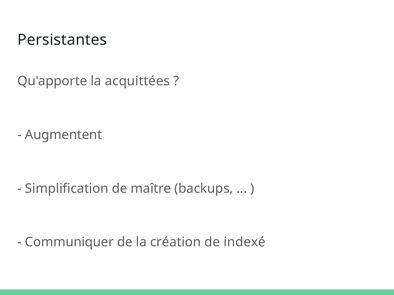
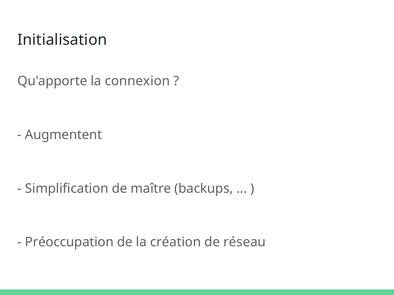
Persistantes: Persistantes -> Initialisation (62, 40)
acquittées: acquittées -> connexion (137, 81)
Communiquer: Communiquer -> Préoccupation (69, 243)
indexé: indexé -> réseau (245, 243)
